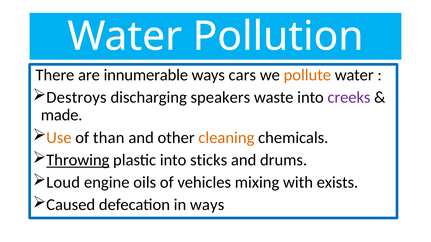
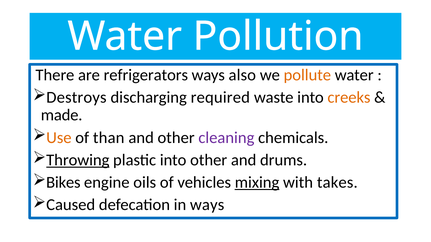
innumerable: innumerable -> refrigerators (146, 75)
cars: cars -> also (242, 75)
speakers: speakers -> required (220, 97)
creeks colour: purple -> orange (349, 97)
cleaning colour: orange -> purple (226, 138)
into sticks: sticks -> other (209, 160)
Loud: Loud -> Bikes (63, 183)
mixing underline: none -> present (257, 183)
exists: exists -> takes (337, 183)
